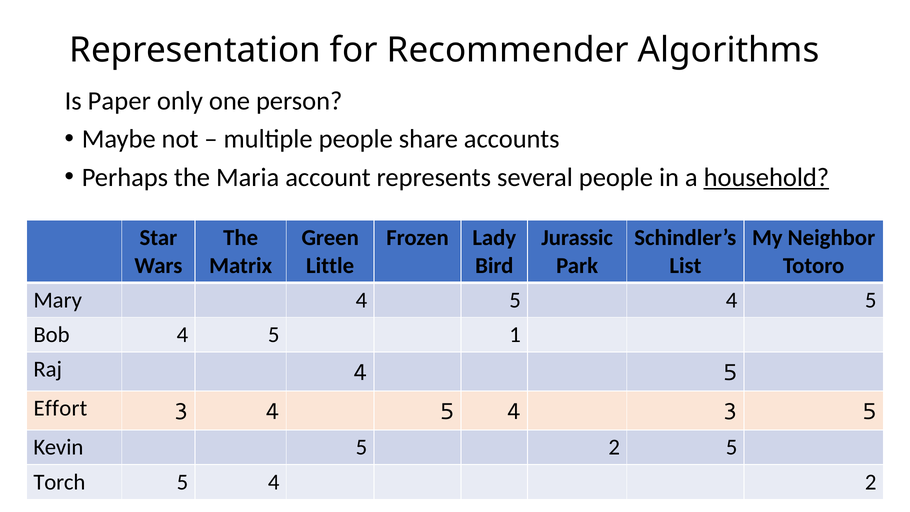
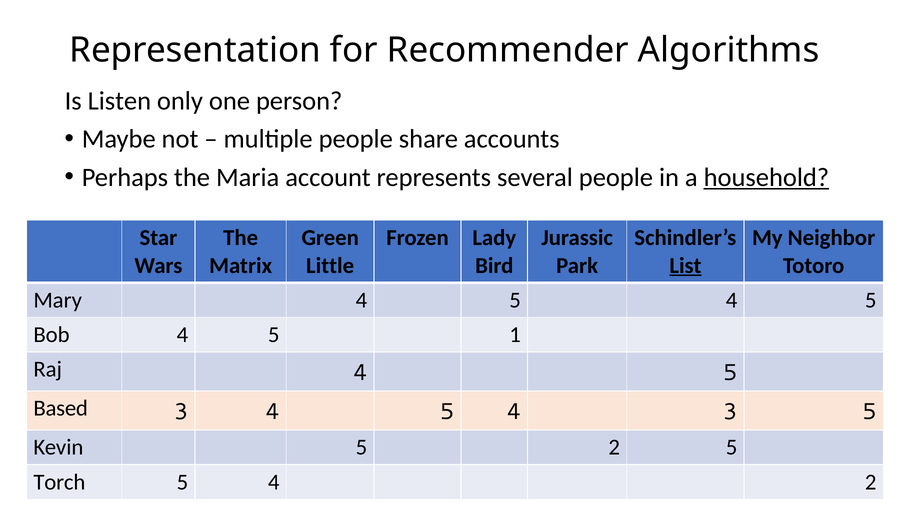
Paper: Paper -> Listen (119, 101)
List underline: none -> present (685, 265)
Effort: Effort -> Based (61, 408)
